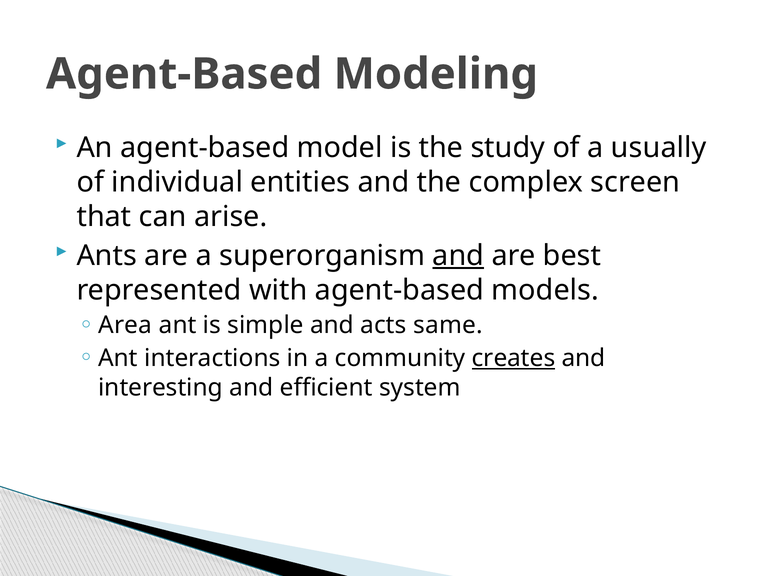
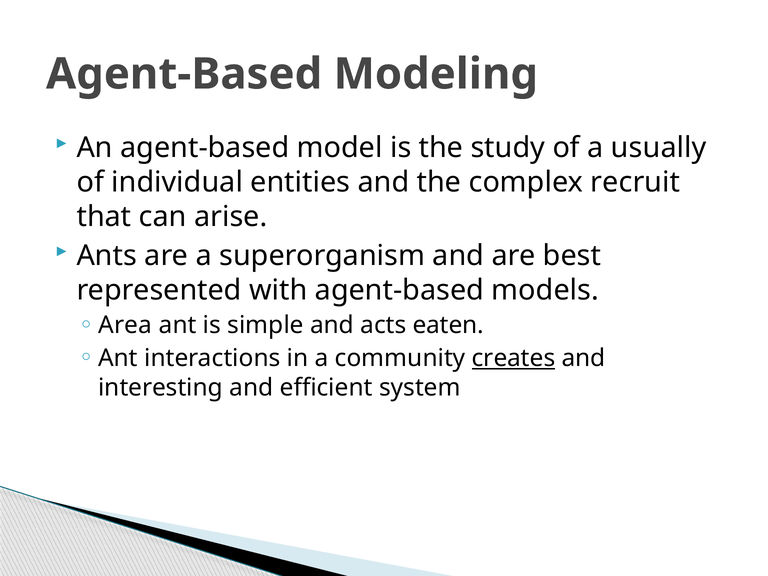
screen: screen -> recruit (635, 182)
and underline: present -> none (458, 256)
same: same -> eaten (448, 325)
